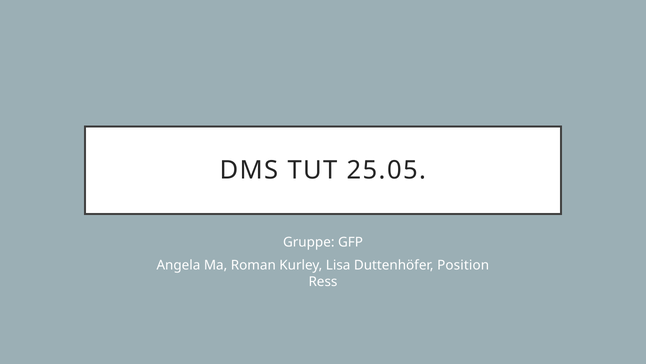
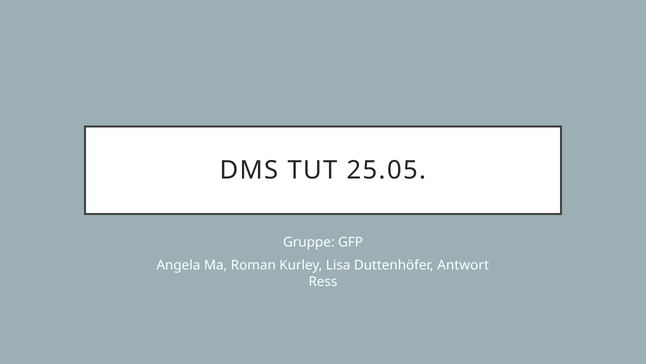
Position: Position -> Antwort (463, 265)
